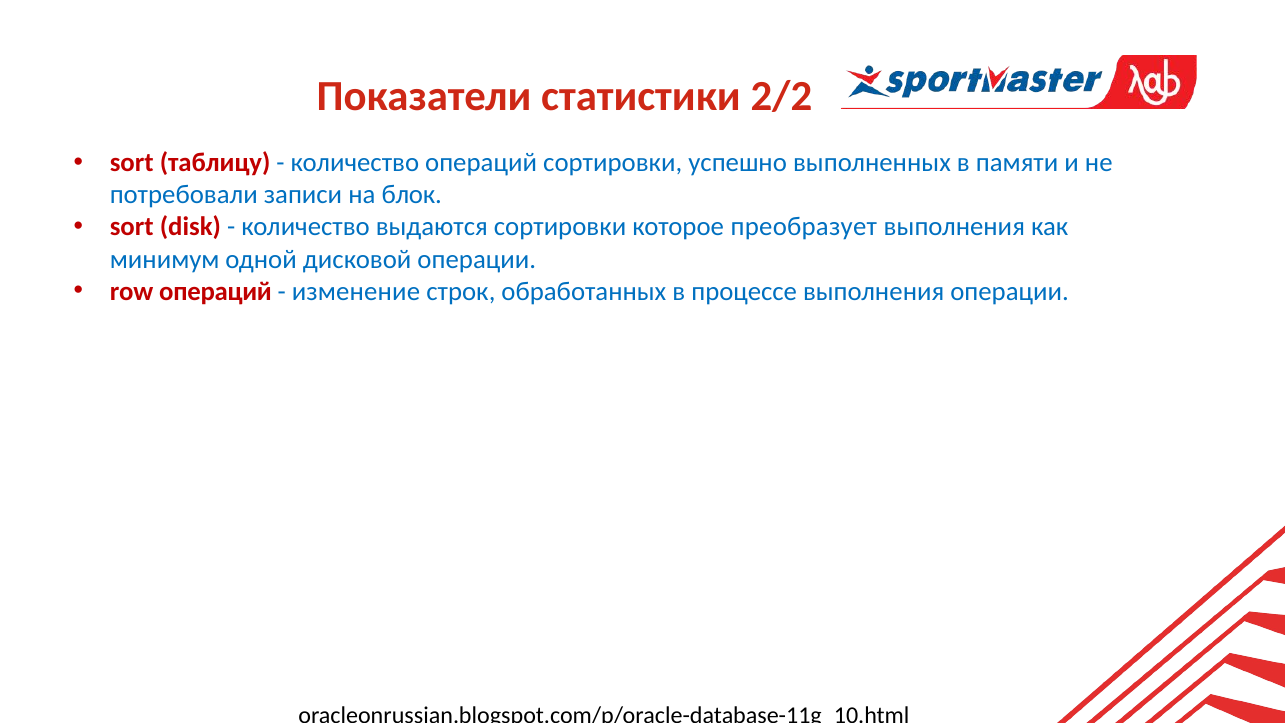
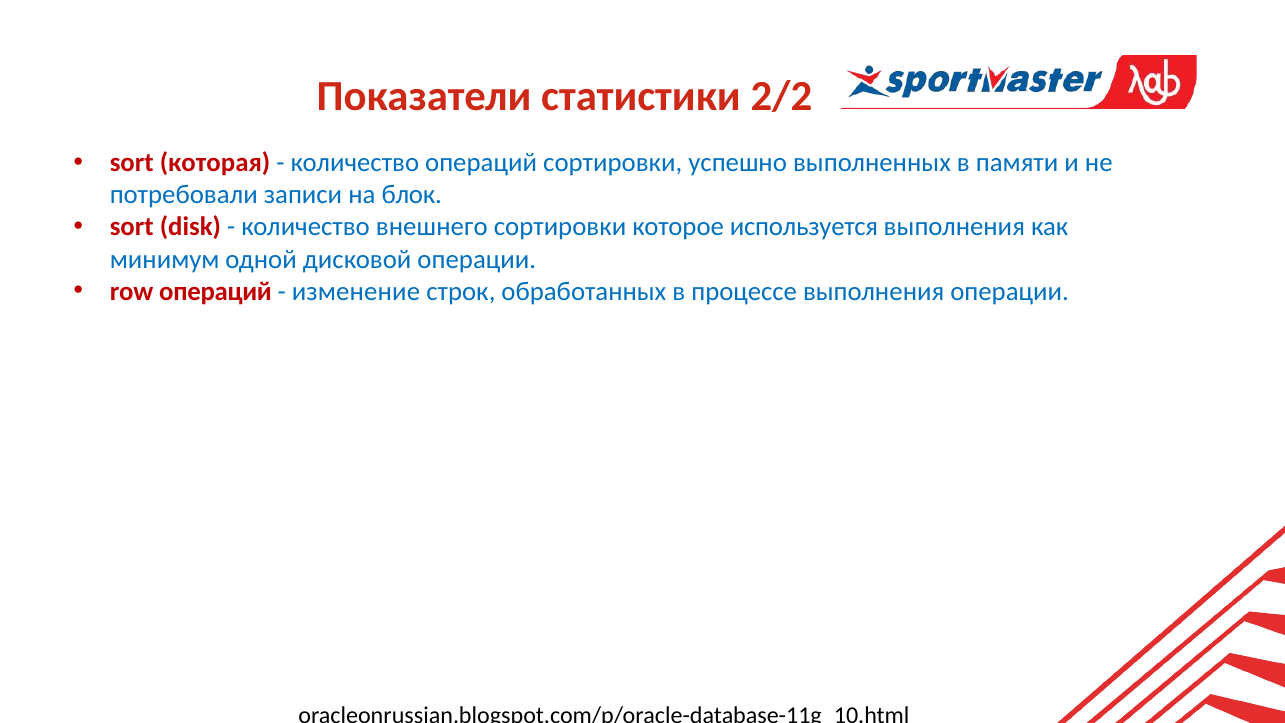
таблицу: таблицу -> которая (215, 163)
выдаются: выдаются -> внешнего (432, 227)
преобразует: преобразует -> используется (804, 227)
